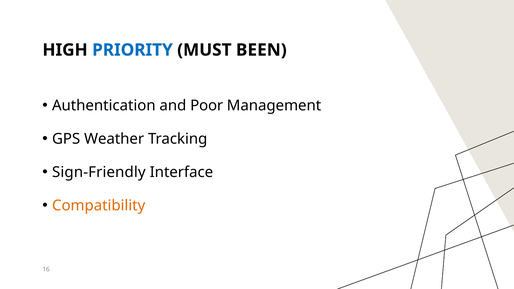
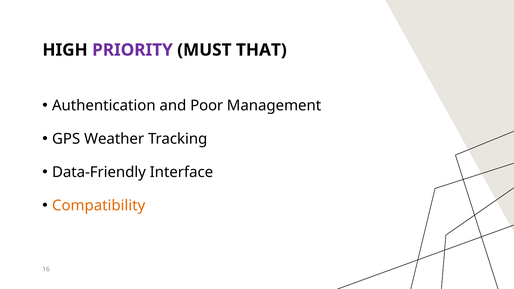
PRIORITY colour: blue -> purple (132, 50)
BEEN: BEEN -> THAT (261, 50)
Sign-Friendly: Sign-Friendly -> Data-Friendly (99, 172)
